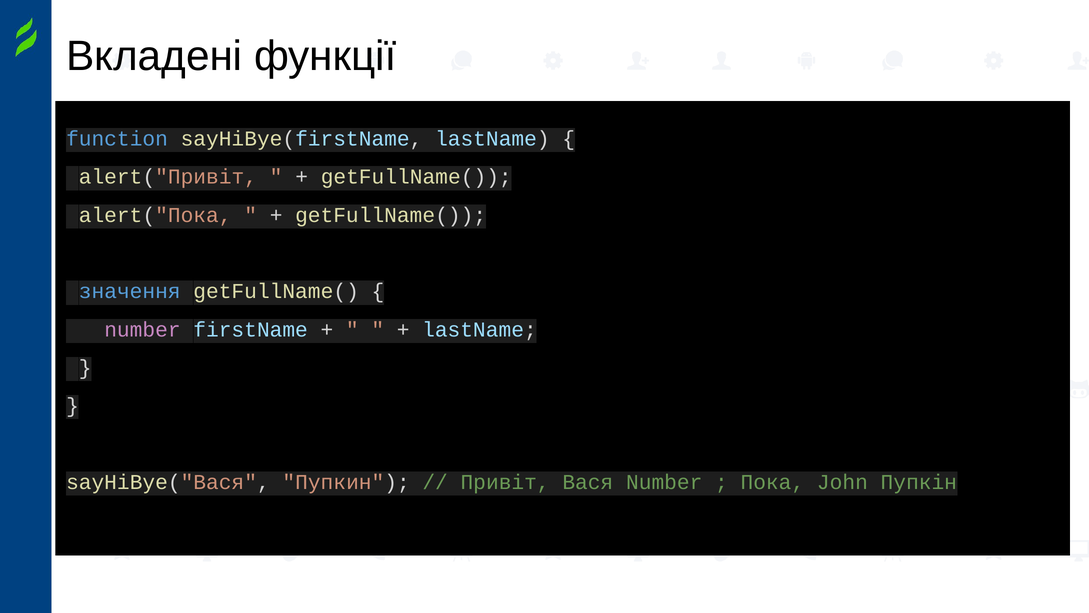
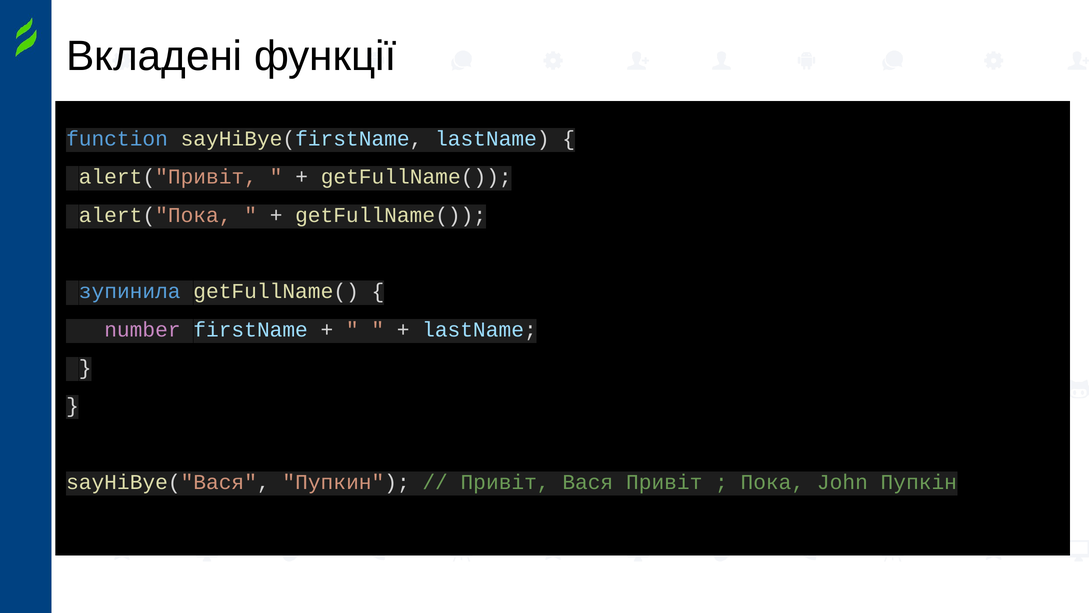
значення: значення -> зупинила (130, 291)
Вася Number: Number -> Привіт (664, 482)
